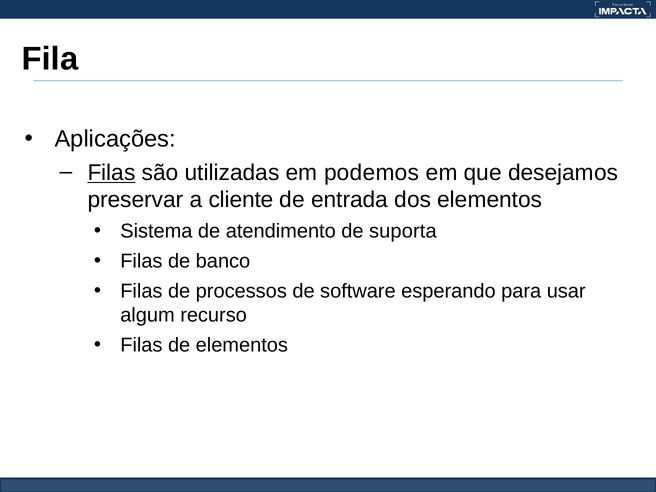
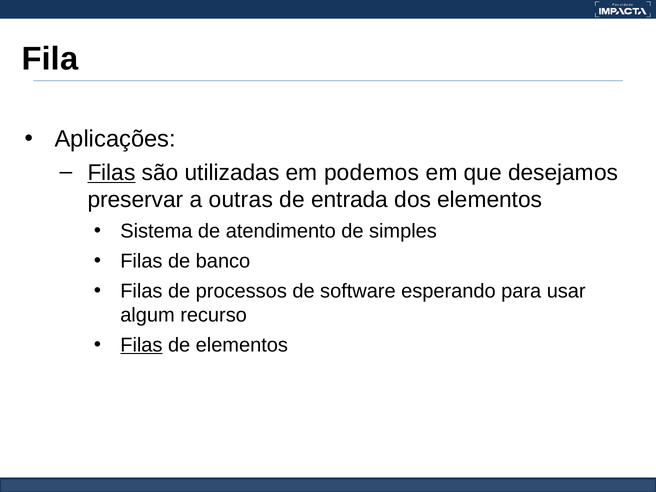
cliente: cliente -> outras (241, 200)
suporta: suporta -> simples (403, 231)
Filas underline: none -> present (141, 345)
